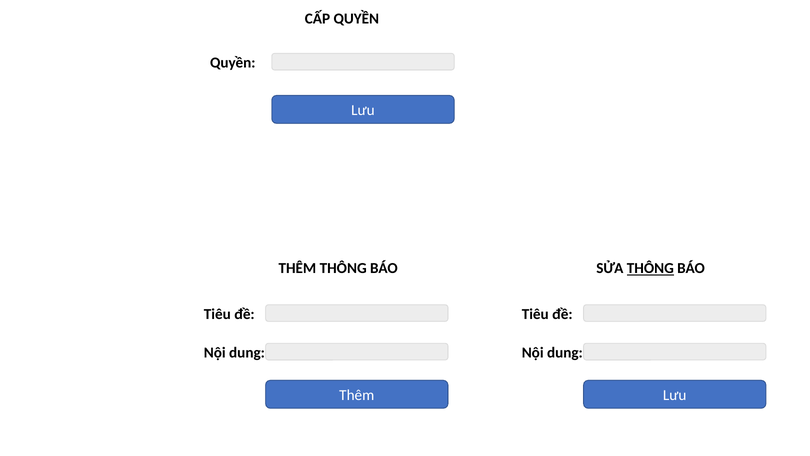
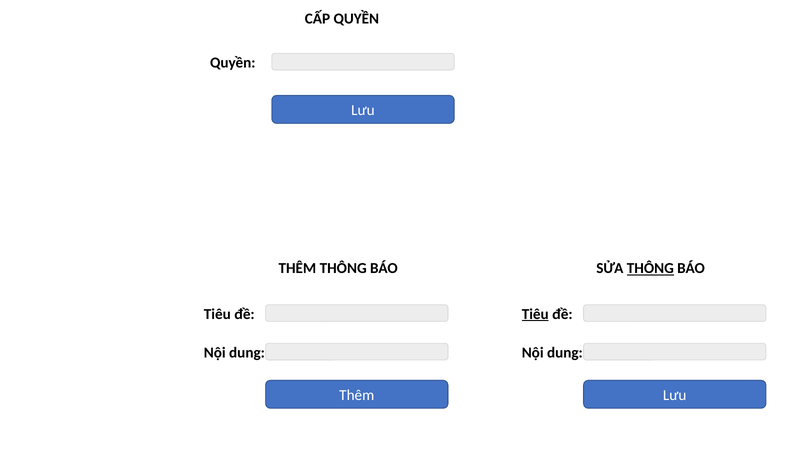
Tiêu underline: none -> present (535, 314)
